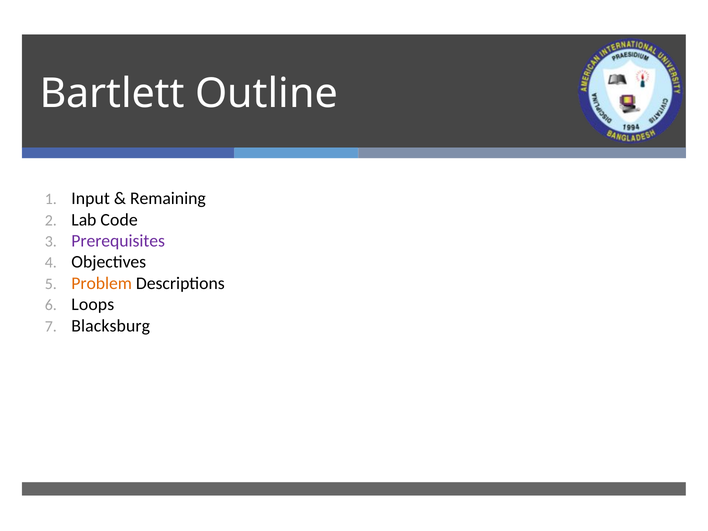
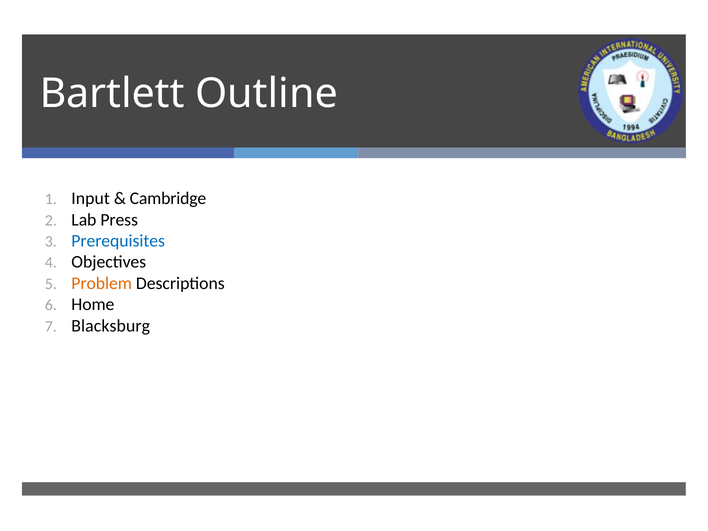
Remaining: Remaining -> Cambridge (168, 198)
Code: Code -> Press (119, 220)
Prerequisites colour: purple -> blue (118, 241)
Loops: Loops -> Home (93, 305)
